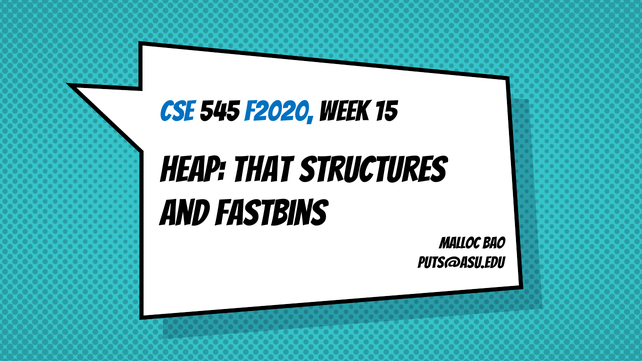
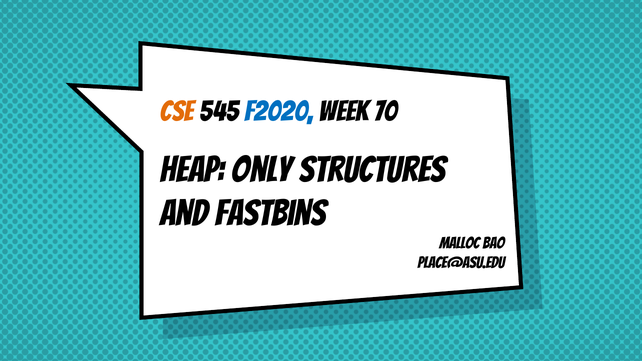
CSE colour: blue -> orange (177, 112)
15: 15 -> 70 (386, 112)
that: that -> only (261, 170)
puts@asu.edu: puts@asu.edu -> place@asu.edu (461, 263)
